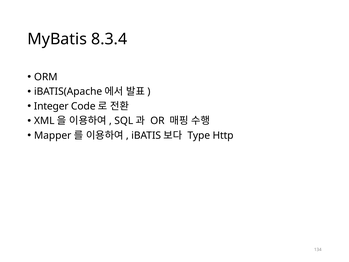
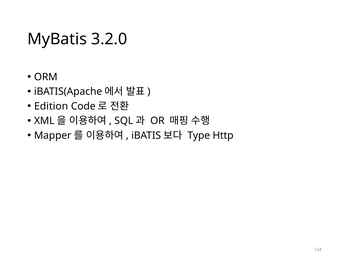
8.3.4: 8.3.4 -> 3.2.0 (109, 39)
Integer: Integer -> Edition (51, 106)
